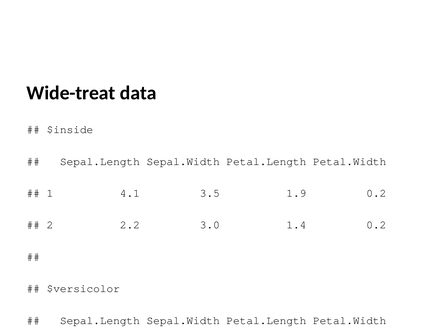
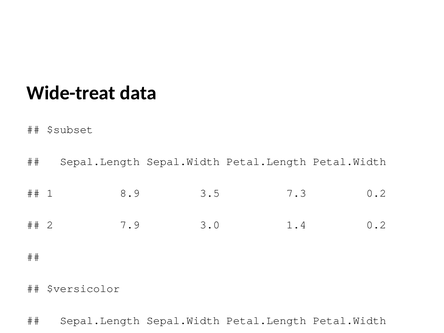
$inside: $inside -> $subset (70, 130)
4.1: 4.1 -> 8.9 (130, 193)
3.5 1.9: 1.9 -> 7.3 (296, 193)
2.2: 2.2 -> 7.9 (130, 225)
